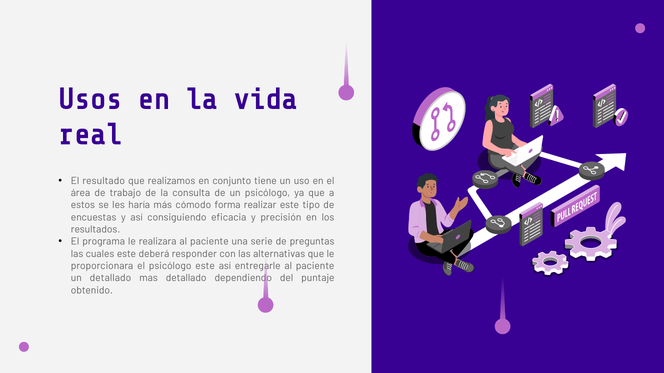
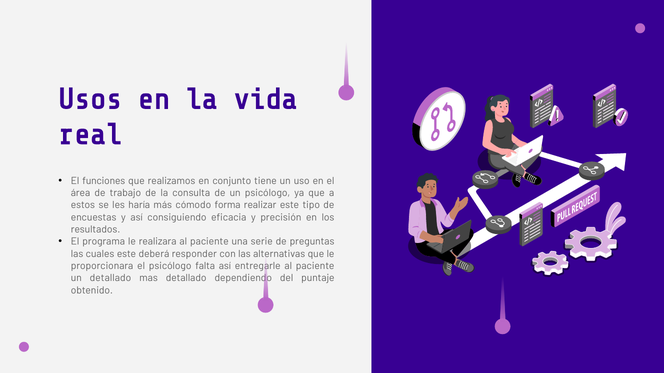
resultado: resultado -> funciones (104, 181)
psicólogo este: este -> falta (205, 266)
